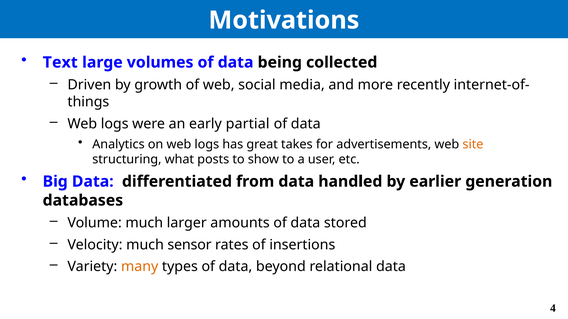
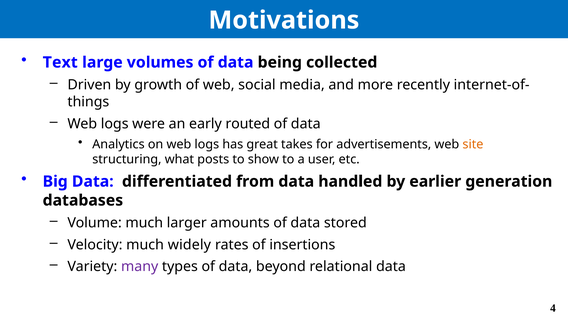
partial: partial -> routed (248, 124)
sensor: sensor -> widely (189, 245)
many colour: orange -> purple (140, 267)
